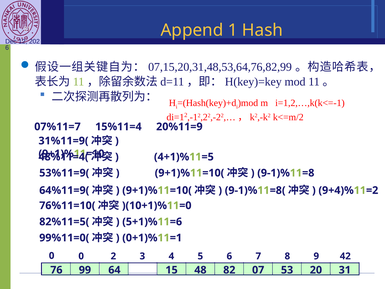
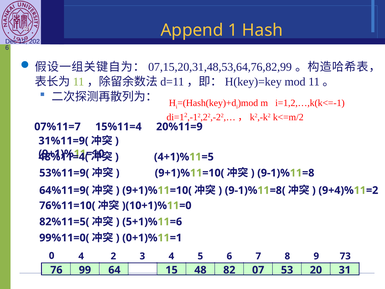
0 0: 0 -> 4 (81, 256)
42: 42 -> 73 (345, 256)
